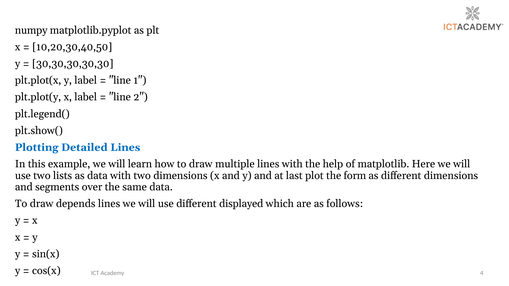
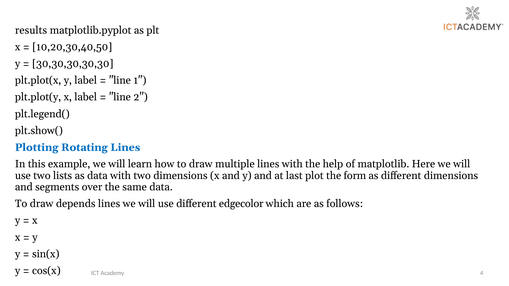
numpy: numpy -> results (31, 30)
Detailed: Detailed -> Rotating (84, 148)
displayed: displayed -> edgecolor (241, 204)
